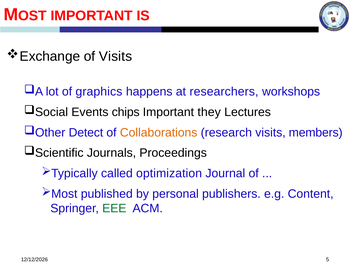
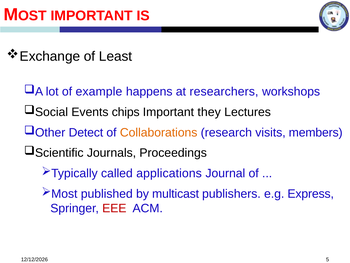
of Visits: Visits -> Least (116, 56)
graphics: graphics -> example (99, 91)
optimization: optimization -> applications (169, 173)
personal: personal -> multicast (176, 194)
Content: Content -> Express (311, 194)
EEE colour: green -> red (114, 208)
